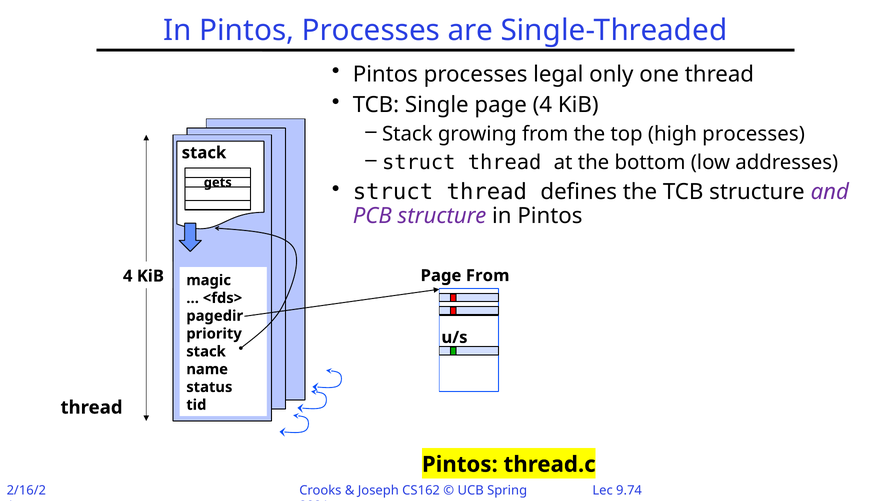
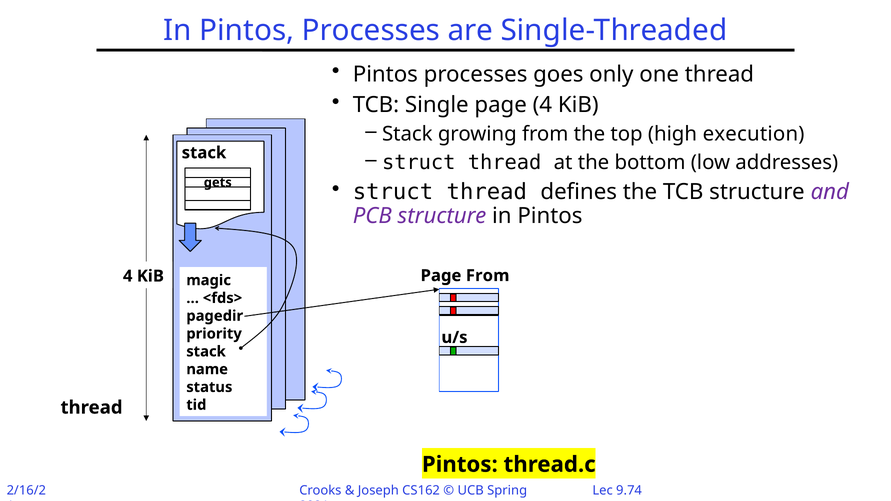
legal: legal -> goes (558, 74)
high processes: processes -> execution (754, 134)
